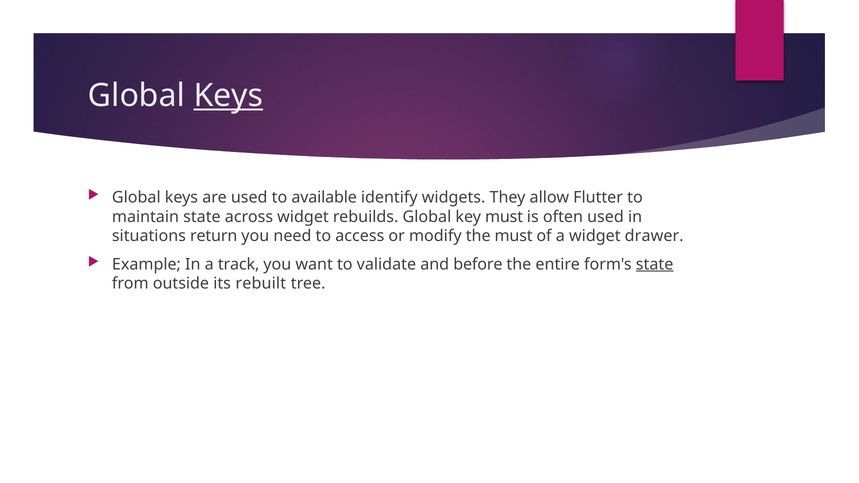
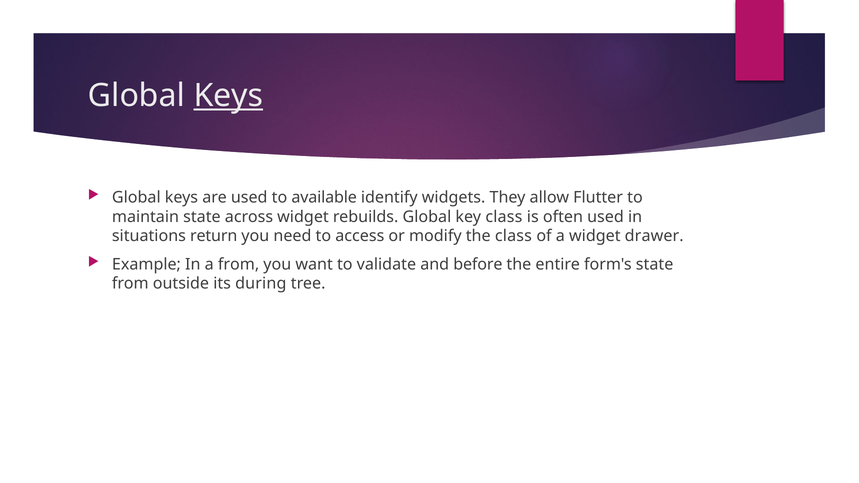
key must: must -> class (504, 217)
the must: must -> class (513, 236)
a track: track -> from (239, 264)
state underline: present -> none (655, 264)
rebuilt: rebuilt -> during (261, 284)
